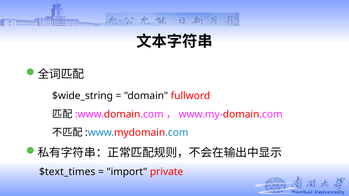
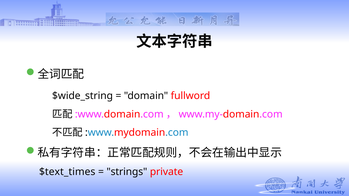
import: import -> strings (127, 172)
